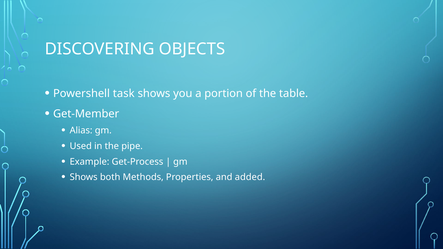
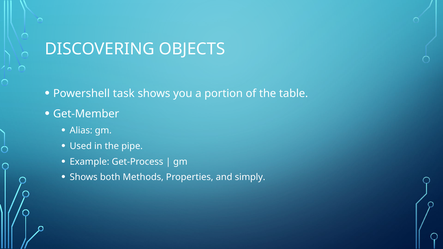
added: added -> simply (250, 177)
